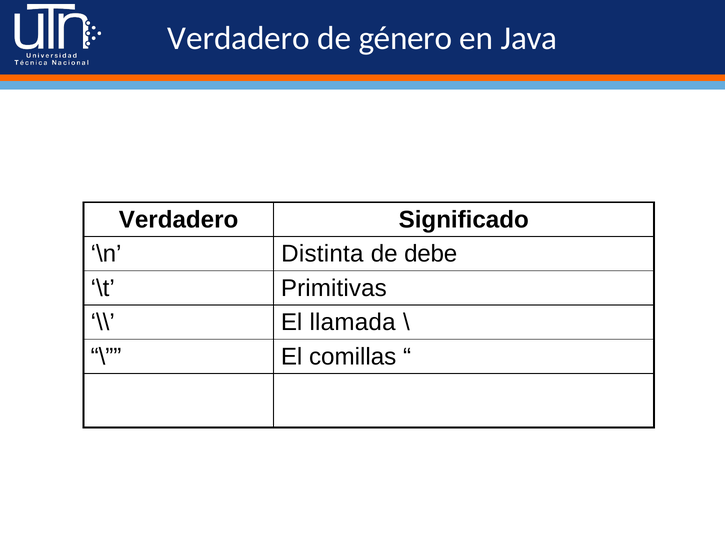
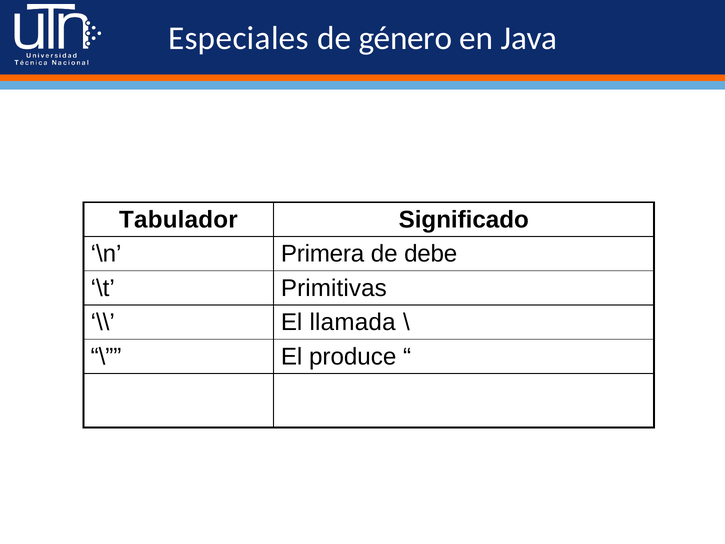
Verdadero: Verdadero -> Especiales (238, 38)
Verdadero: Verdadero -> Tabulador (178, 220)
Distinta: Distinta -> Primera (323, 254)
comillas: comillas -> produce (353, 357)
